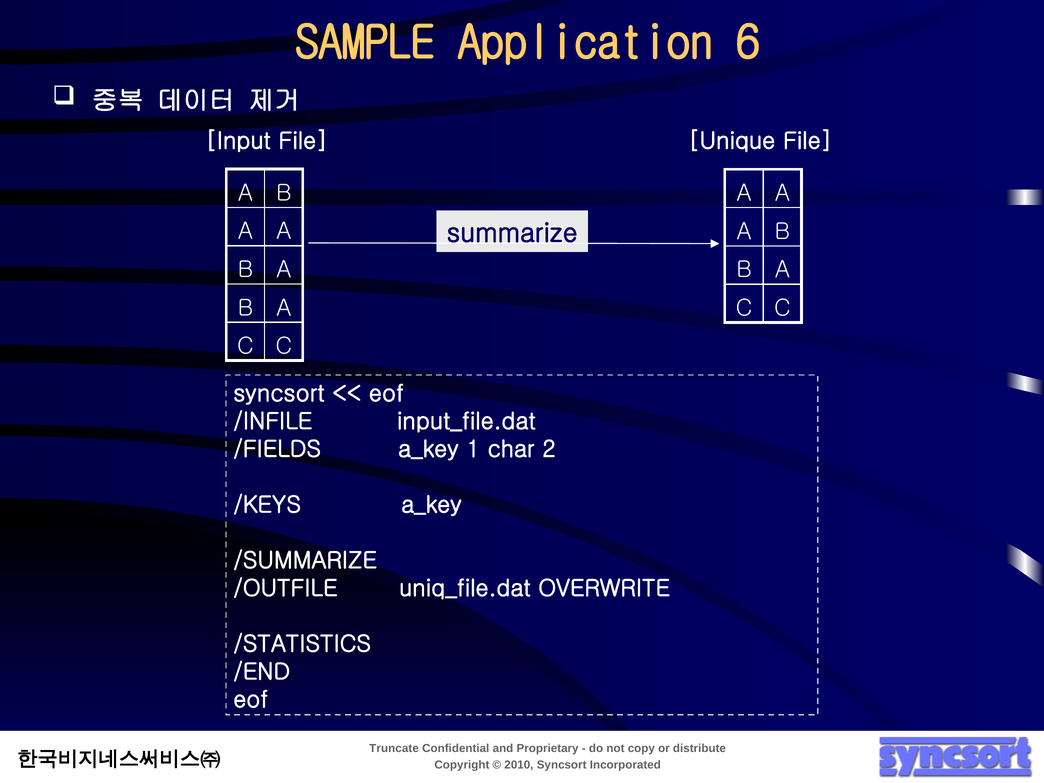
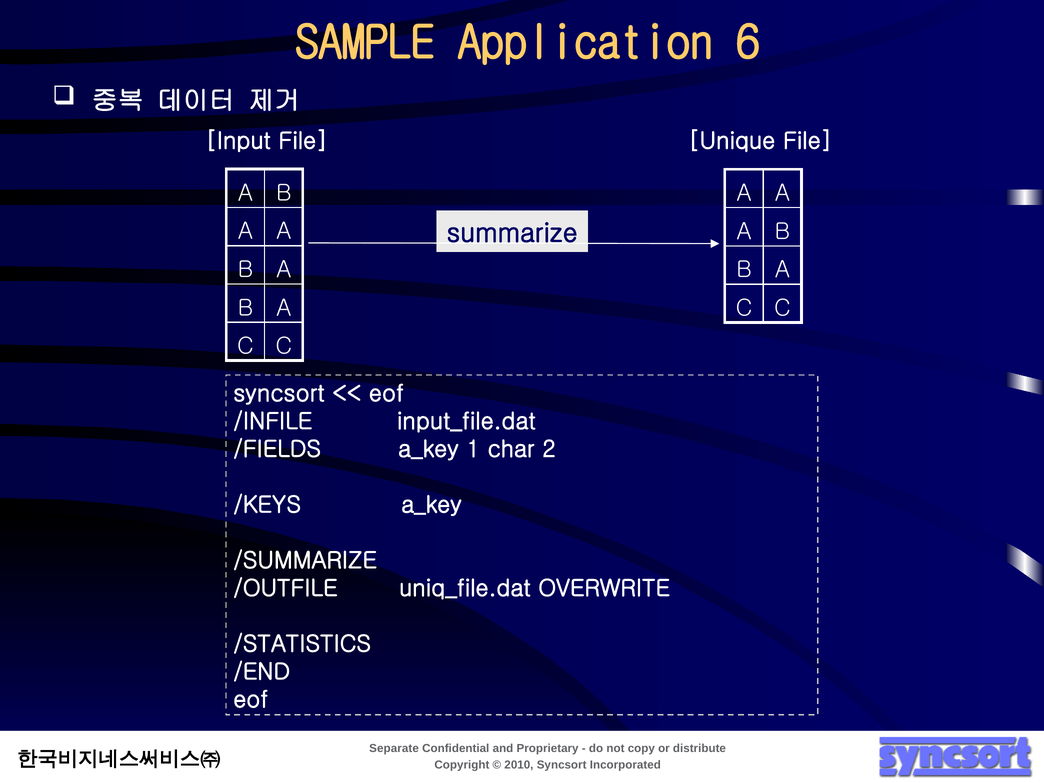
Truncate: Truncate -> Separate (394, 749)
